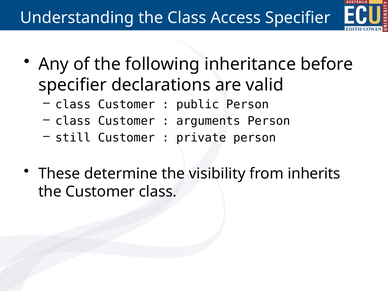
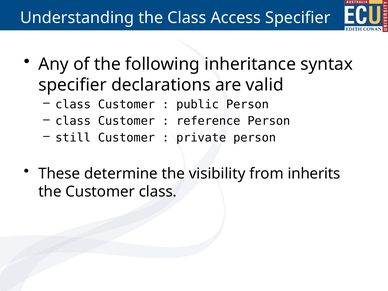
before: before -> syntax (327, 64)
arguments: arguments -> reference (208, 121)
